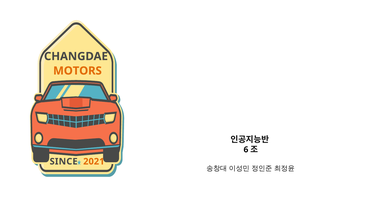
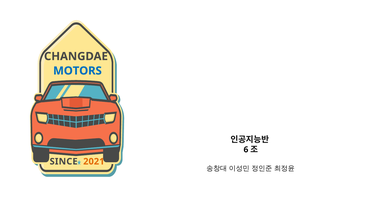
MOTORS colour: orange -> blue (77, 71)
